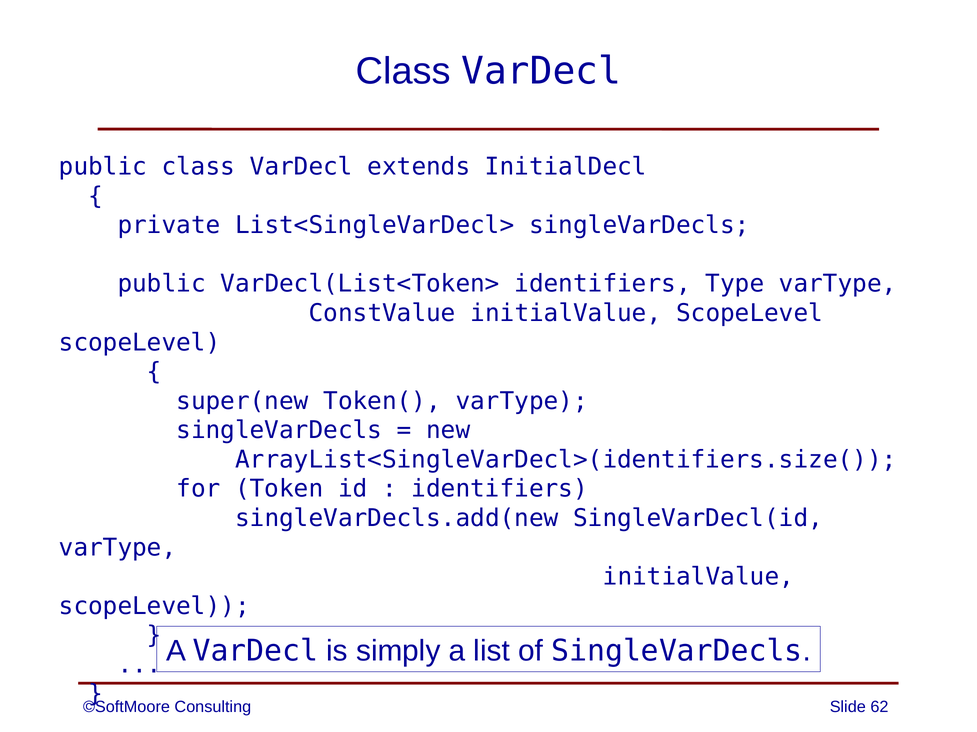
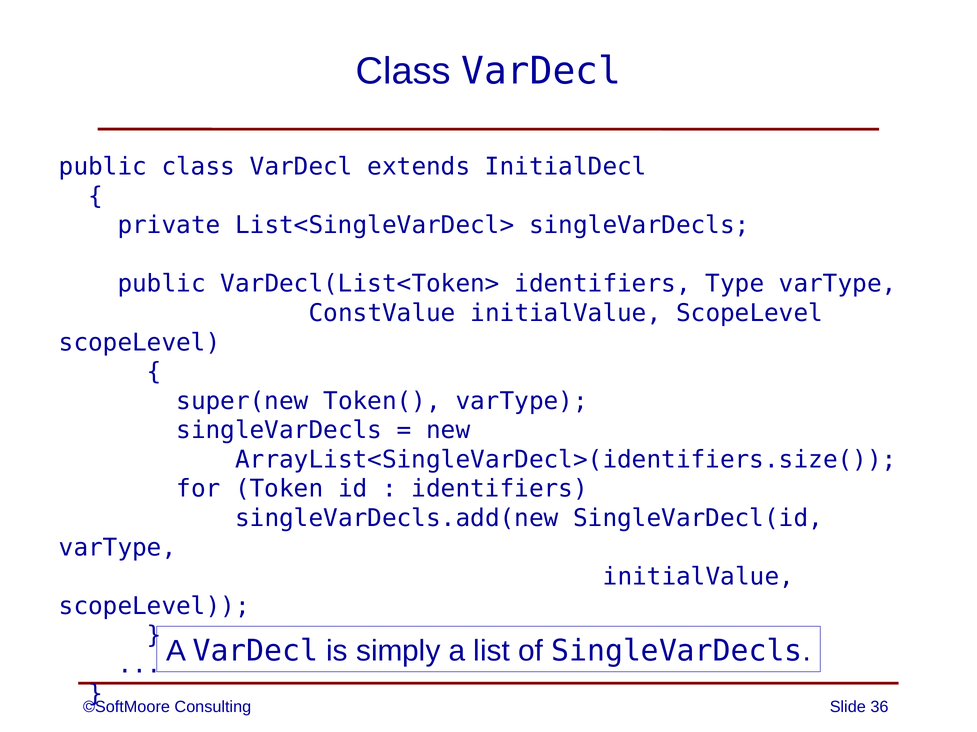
62: 62 -> 36 (879, 708)
